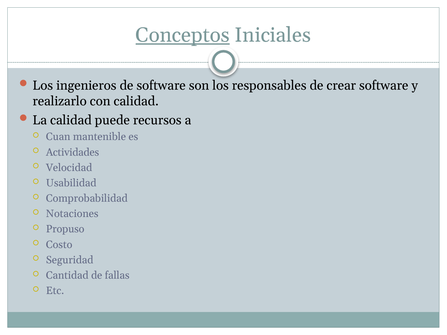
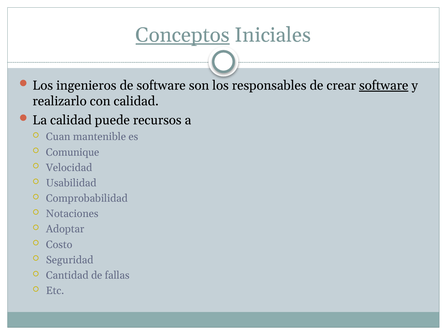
software underline: none -> present (384, 86)
Actividades: Actividades -> Comunique (73, 152)
Propuso: Propuso -> Adoptar (65, 229)
